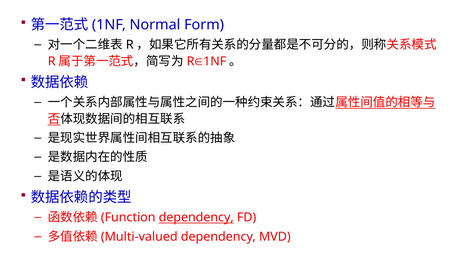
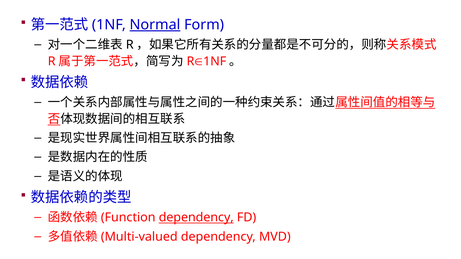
Normal underline: none -> present (155, 25)
